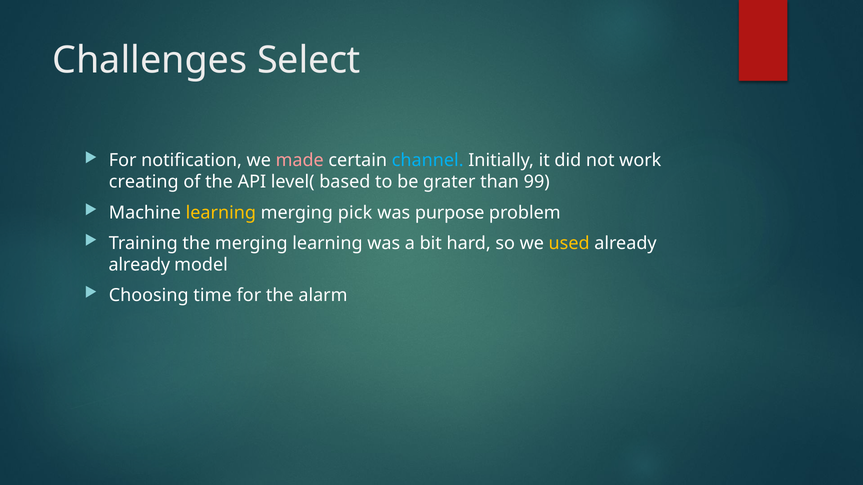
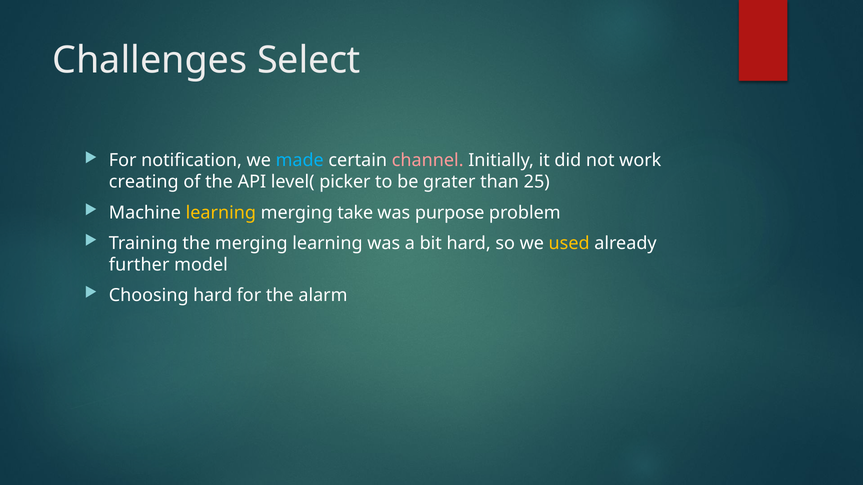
made colour: pink -> light blue (300, 161)
channel colour: light blue -> pink (428, 161)
based: based -> picker (345, 182)
99: 99 -> 25 (537, 182)
pick: pick -> take (355, 213)
already: already -> further (139, 265)
Choosing time: time -> hard (213, 296)
